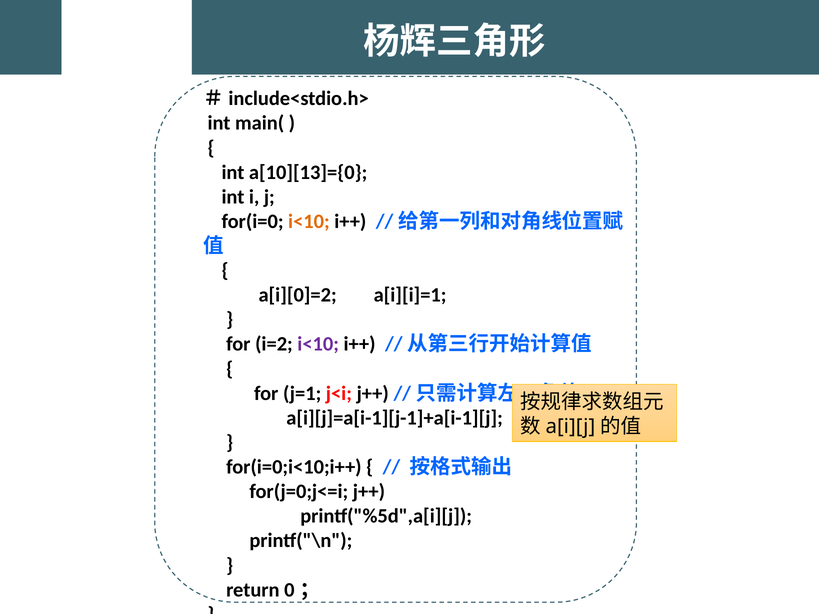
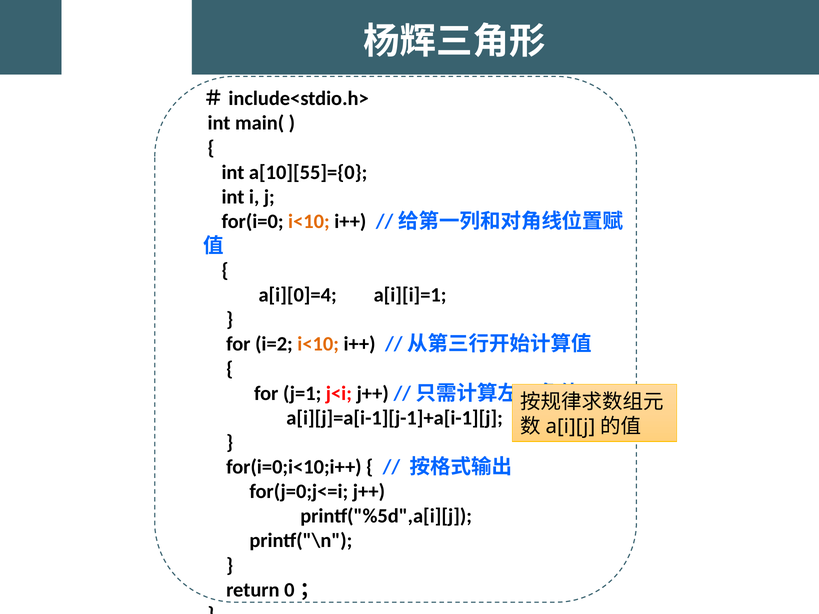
a[10][13]={0: a[10][13]={0 -> a[10][55]={0 (308, 172)
a[i][0]=2: a[i][0]=2 -> a[i][0]=4 (298, 295)
i<10 colour: purple -> orange (318, 344)
